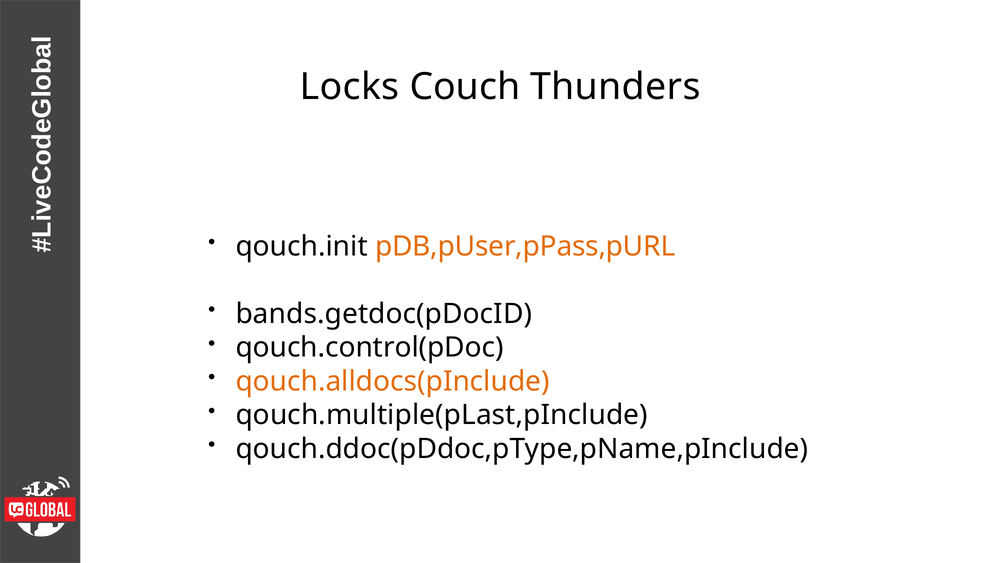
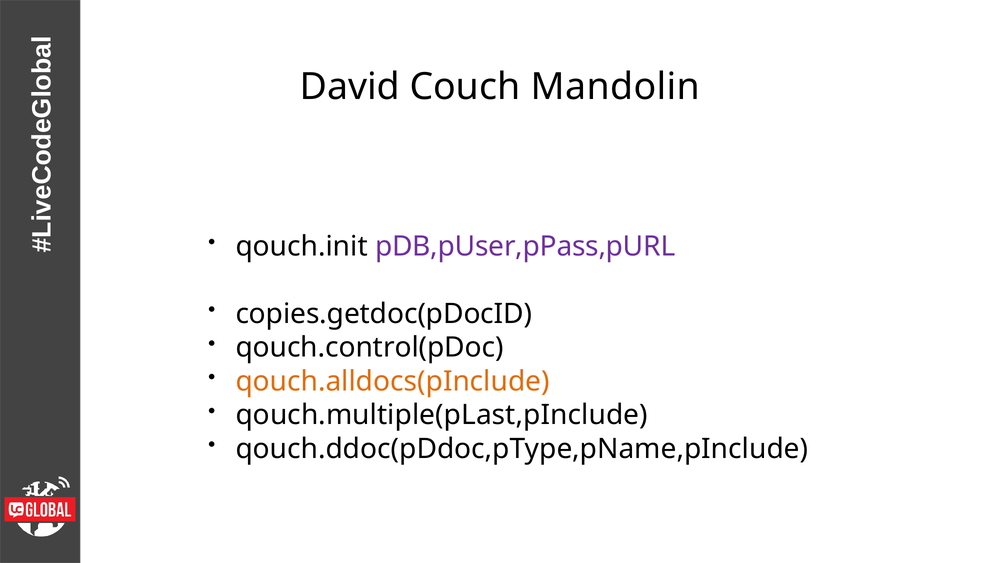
Locks: Locks -> David (350, 87)
Thunders: Thunders -> Mandolin (615, 87)
pDB,pUser,pPass,pURL colour: orange -> purple (525, 246)
bands.getdoc(pDocID: bands.getdoc(pDocID -> copies.getdoc(pDocID (384, 314)
